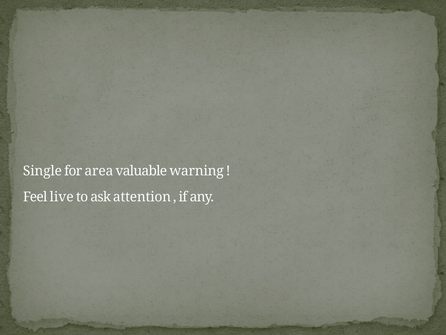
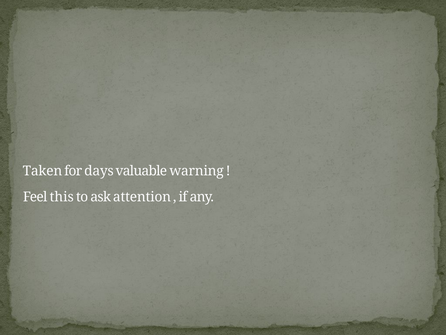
Single: Single -> Taken (42, 171)
area: area -> days (99, 171)
live: live -> this (62, 197)
